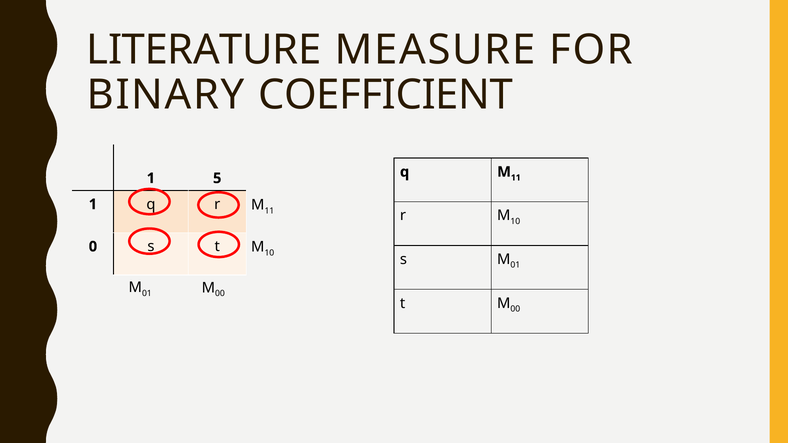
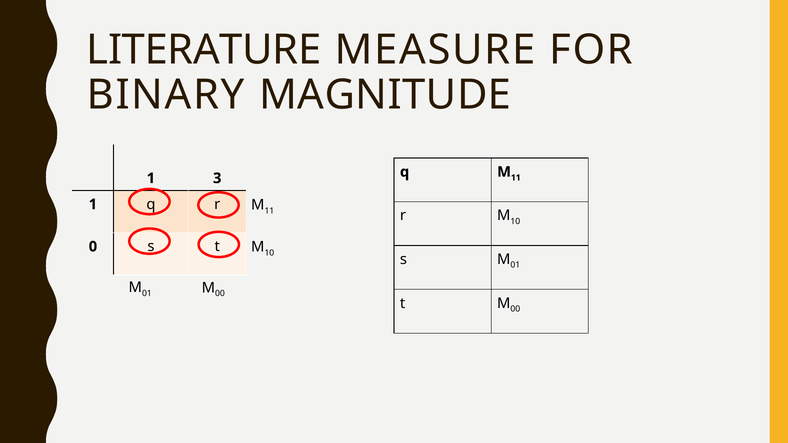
COEFFICIENT: COEFFICIENT -> MAGNITUDE (385, 95)
5: 5 -> 3 (217, 178)
